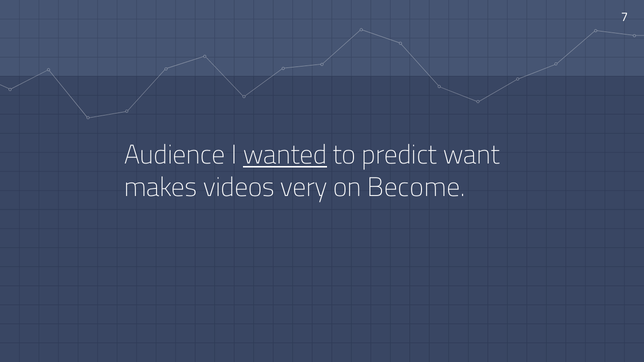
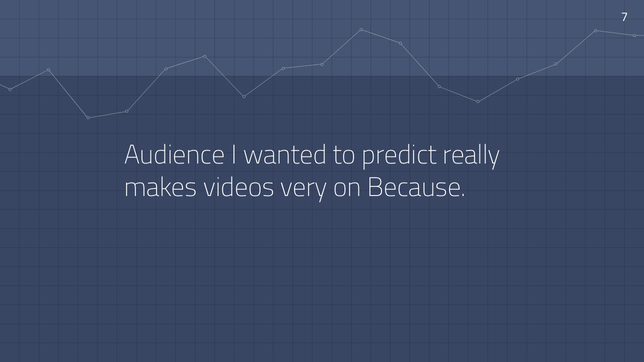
wanted underline: present -> none (285, 155)
want: want -> really (472, 155)
Become: Become -> Because (417, 187)
